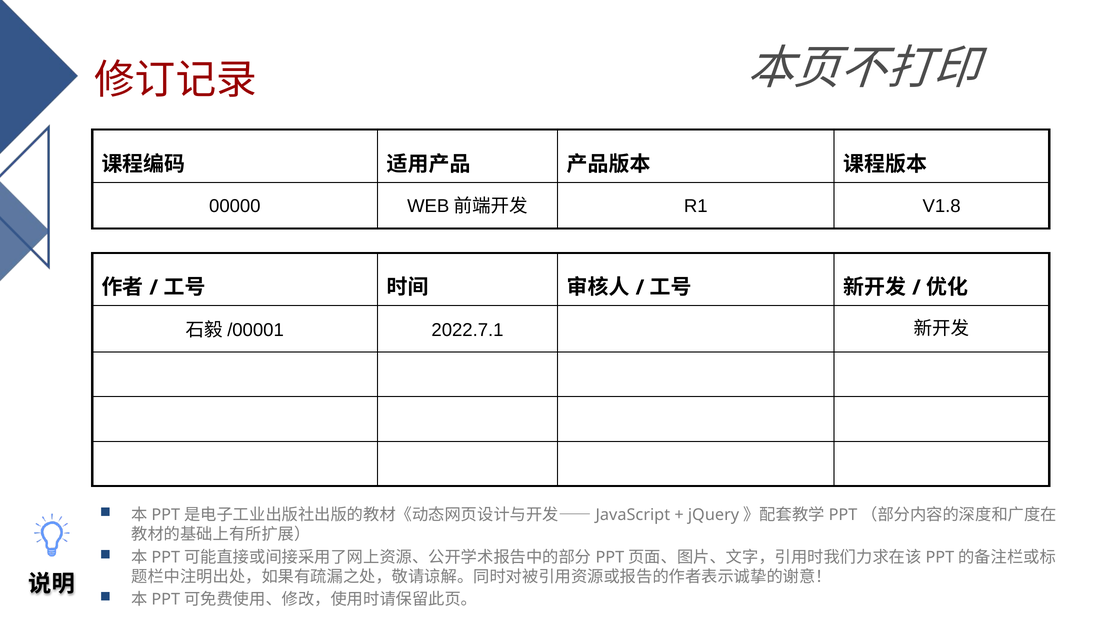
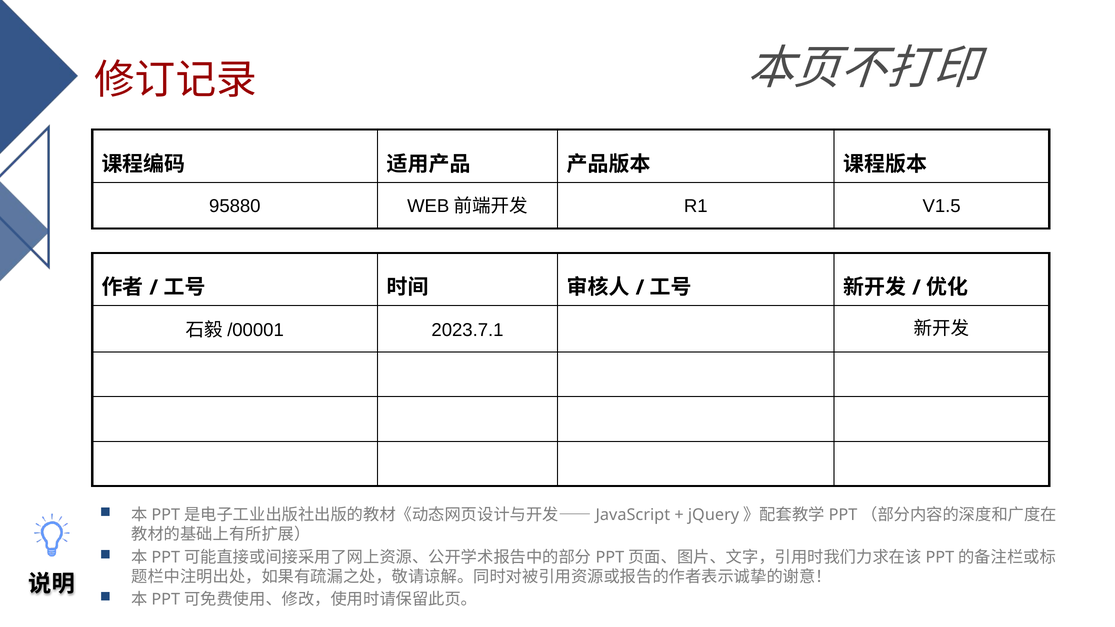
00000: 00000 -> 95880 (235, 206)
V1.8: V1.8 -> V1.5 (942, 206)
2022.7.1: 2022.7.1 -> 2023.7.1 (467, 330)
